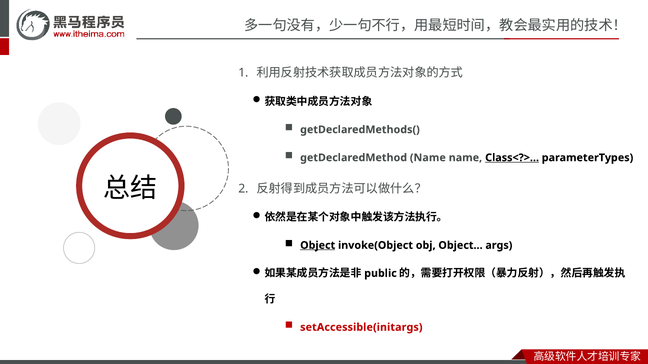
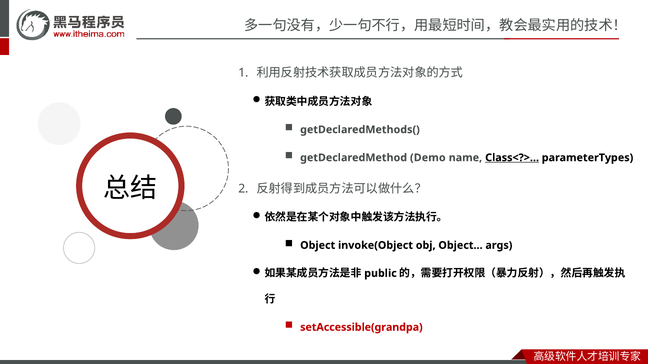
getDeclaredMethod Name: Name -> Demo (428, 158)
Object underline: present -> none (318, 246)
setAccessible(initargs: setAccessible(initargs -> setAccessible(grandpa (361, 328)
